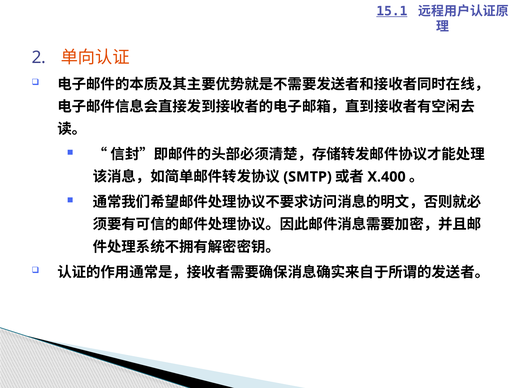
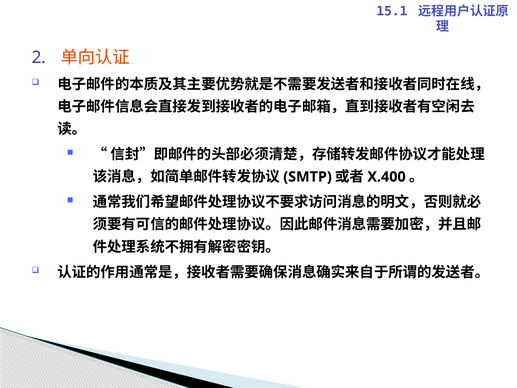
15.1 underline: present -> none (392, 11)
